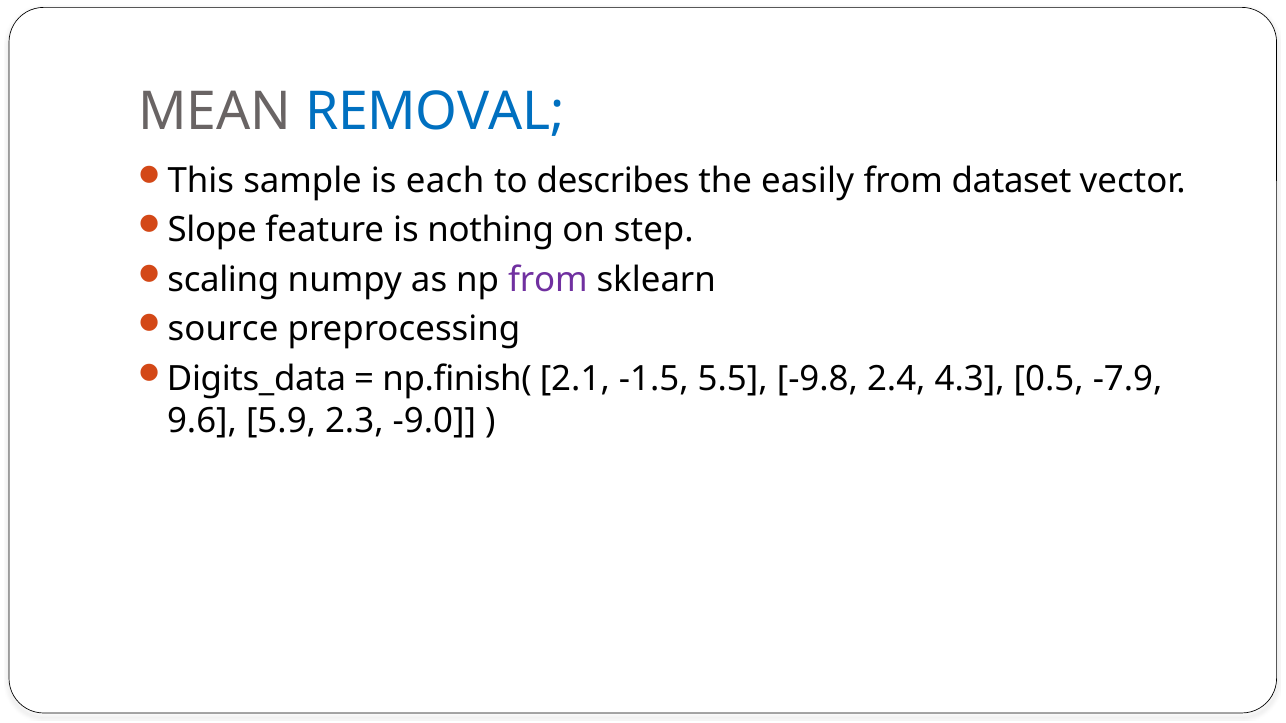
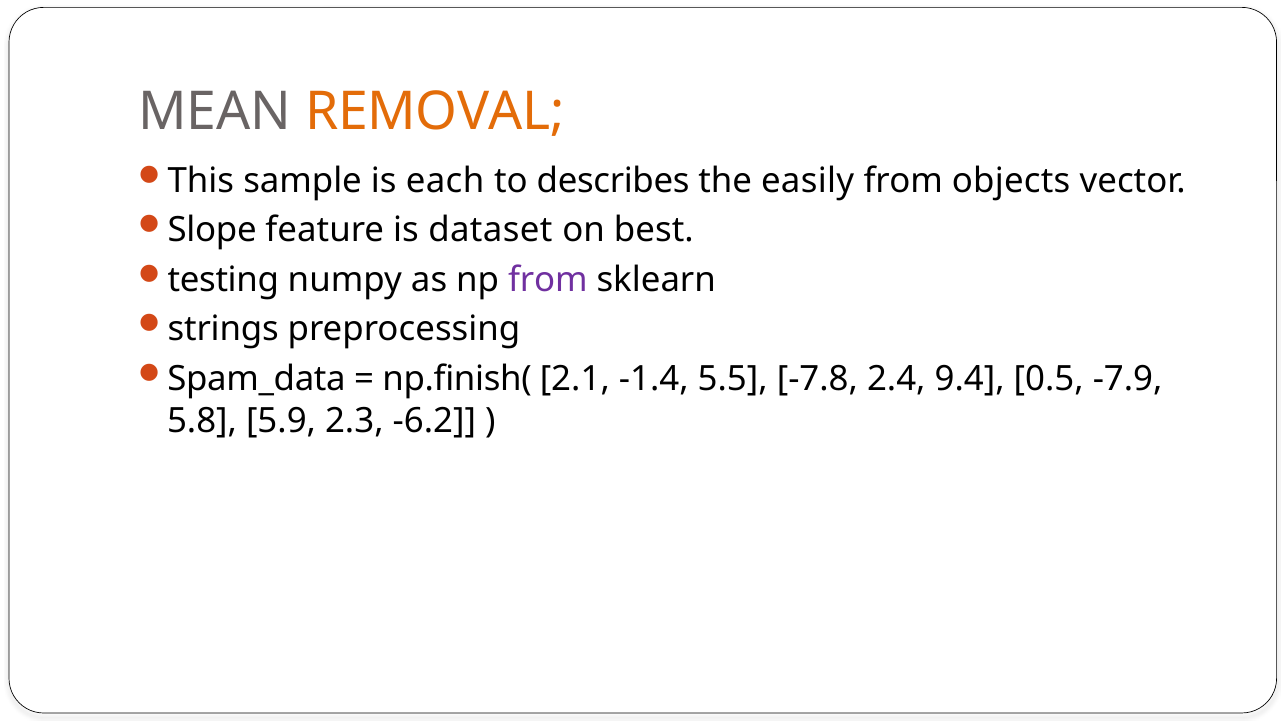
REMOVAL colour: blue -> orange (435, 111)
dataset: dataset -> objects (1011, 181)
nothing: nothing -> dataset (490, 230)
step: step -> best (654, 230)
scaling: scaling -> testing (223, 280)
source: source -> strings (223, 329)
Digits_data: Digits_data -> Spam_data (257, 379)
-1.5: -1.5 -> -1.4 (654, 379)
-9.8: -9.8 -> -7.8 (817, 379)
4.3: 4.3 -> 9.4 (970, 379)
9.6: 9.6 -> 5.8 (202, 421)
-9.0: -9.0 -> -6.2 (434, 421)
